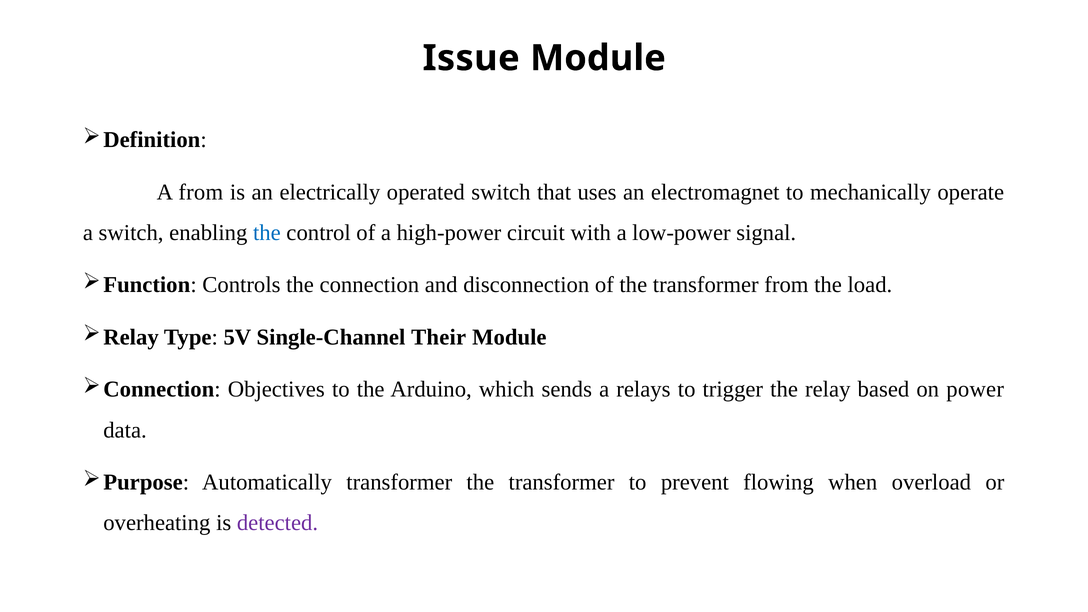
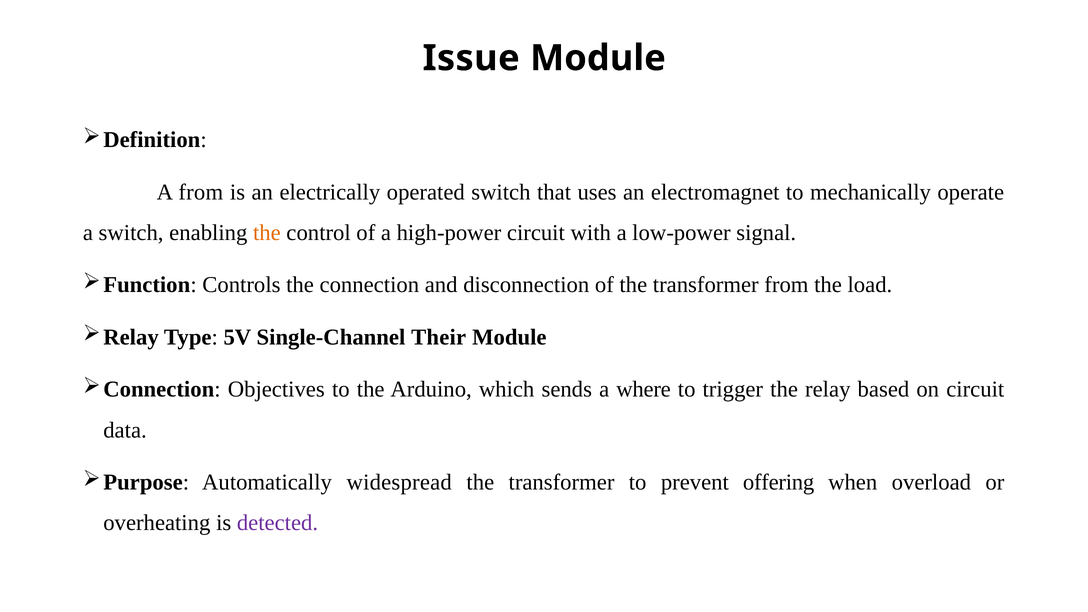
the colour: blue -> orange (267, 233)
relays: relays -> where (644, 389)
on power: power -> circuit (975, 389)
Automatically transformer: transformer -> widespread (399, 482)
flowing: flowing -> offering (779, 482)
